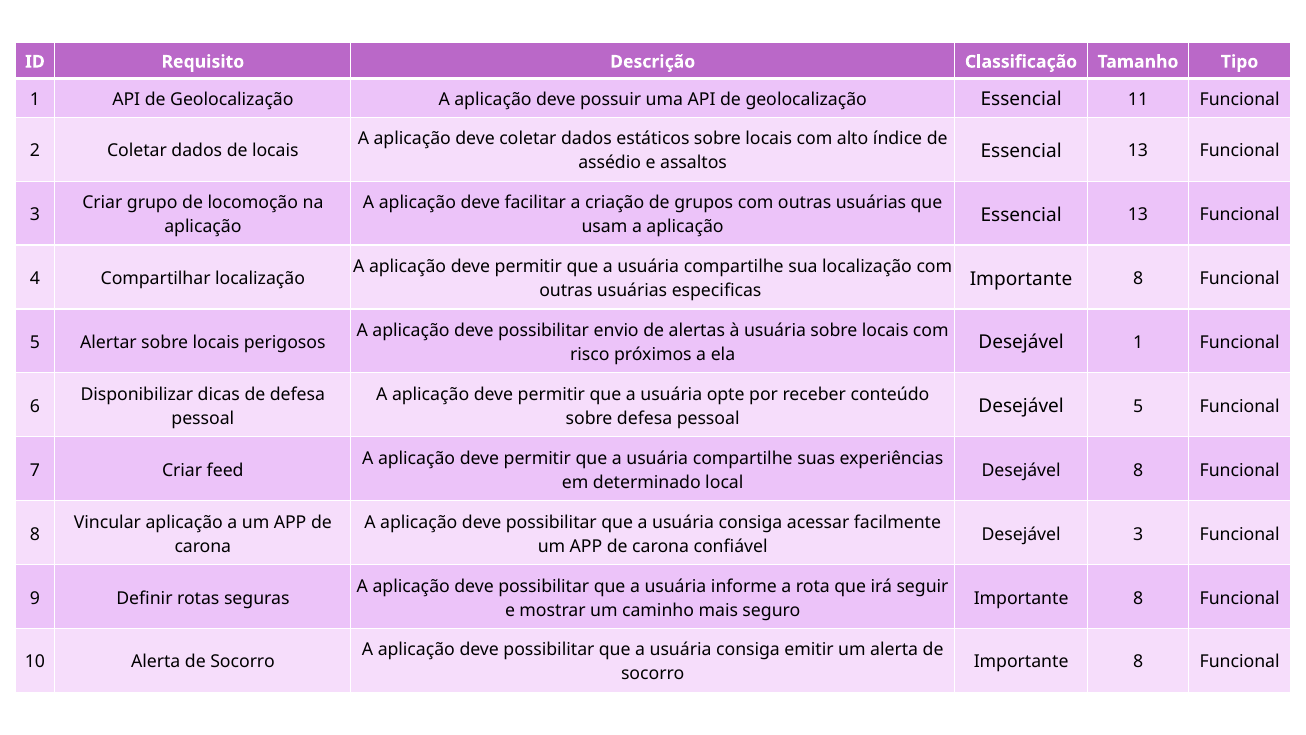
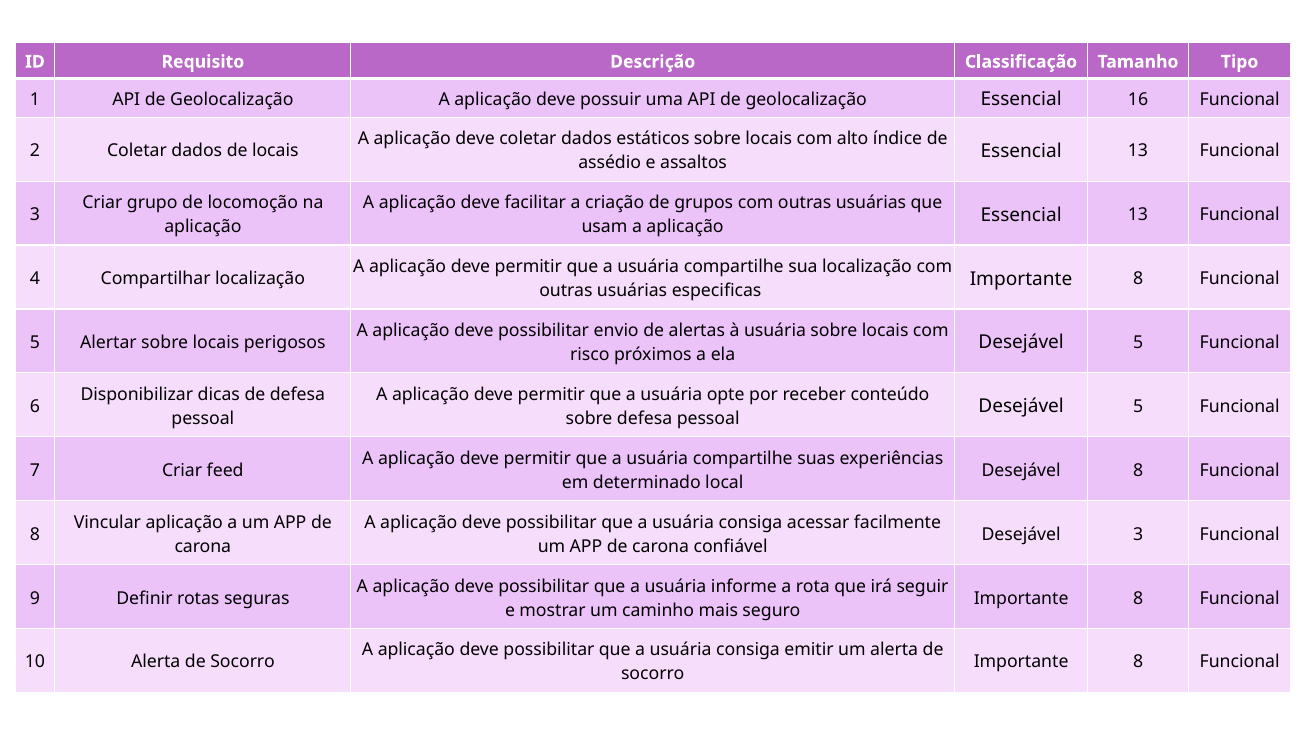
11: 11 -> 16 (1138, 99)
1: 1 -> 5 (1138, 342)
